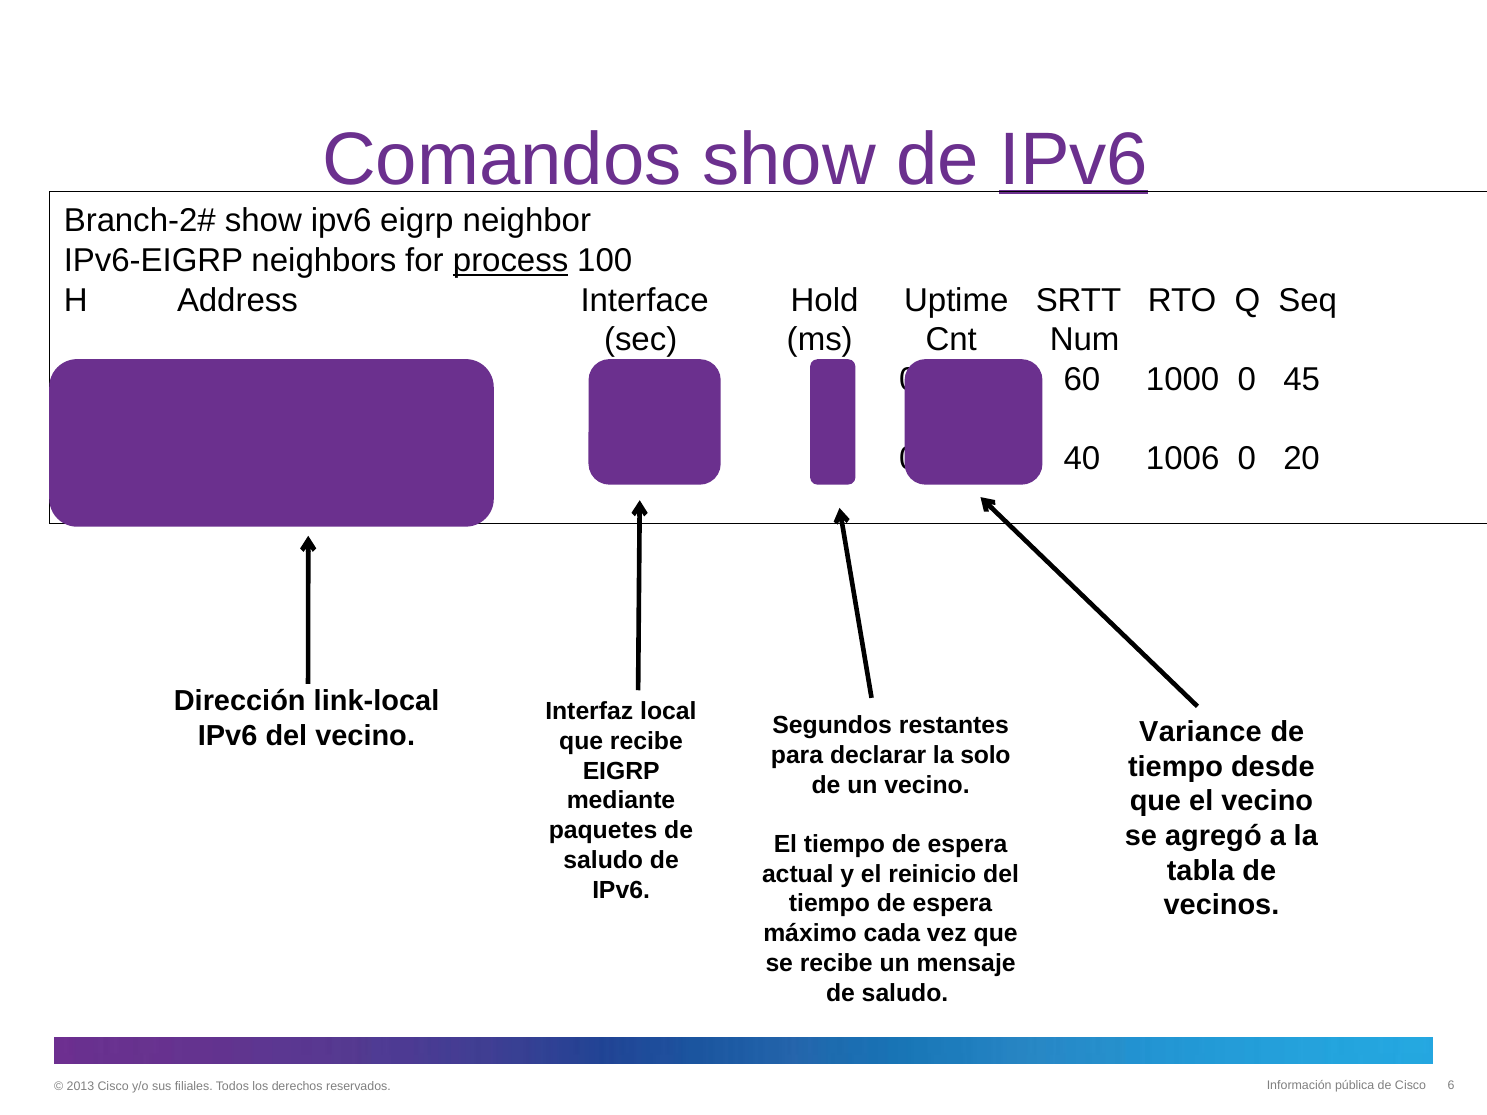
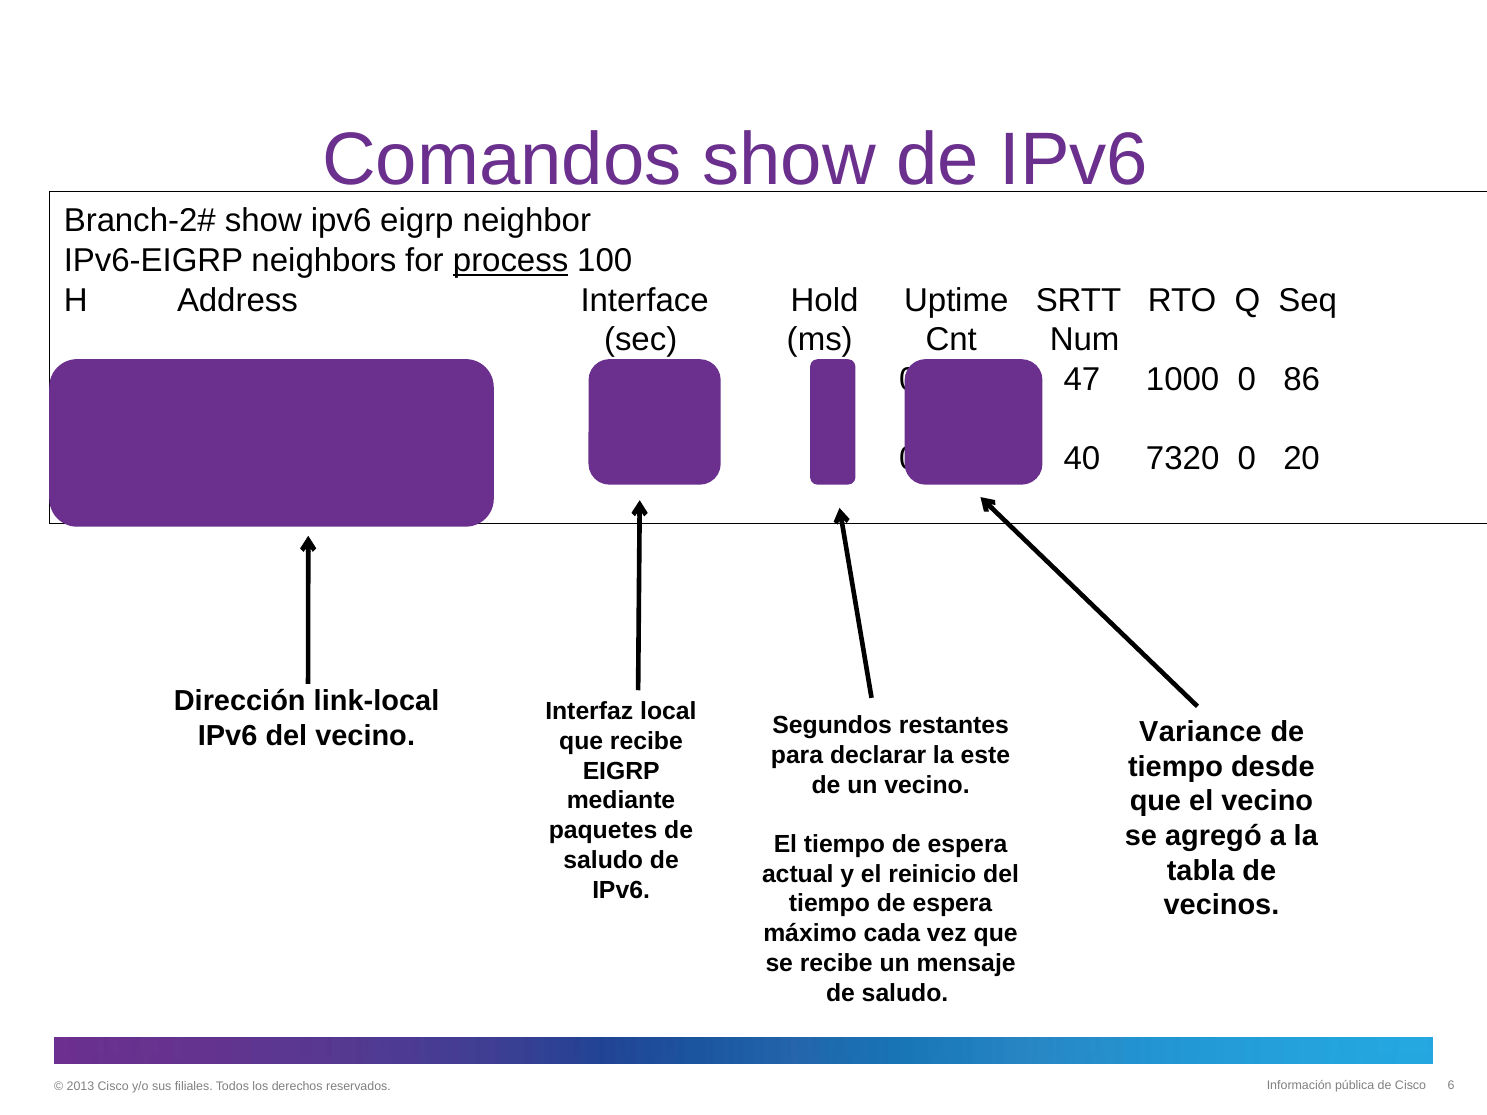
IPv6 underline: present -> none (1074, 160)
60: 60 -> 47 (1082, 379)
45: 45 -> 86 (1302, 379)
1006: 1006 -> 7320 (1183, 459)
solo: solo -> este (985, 755)
